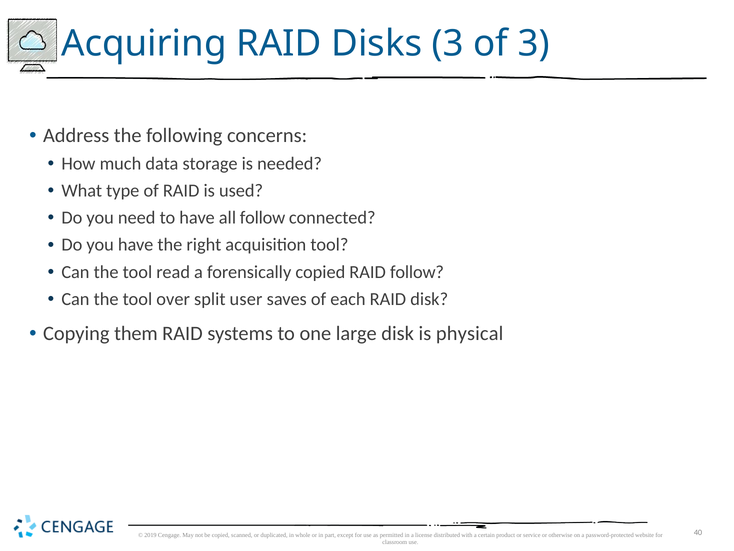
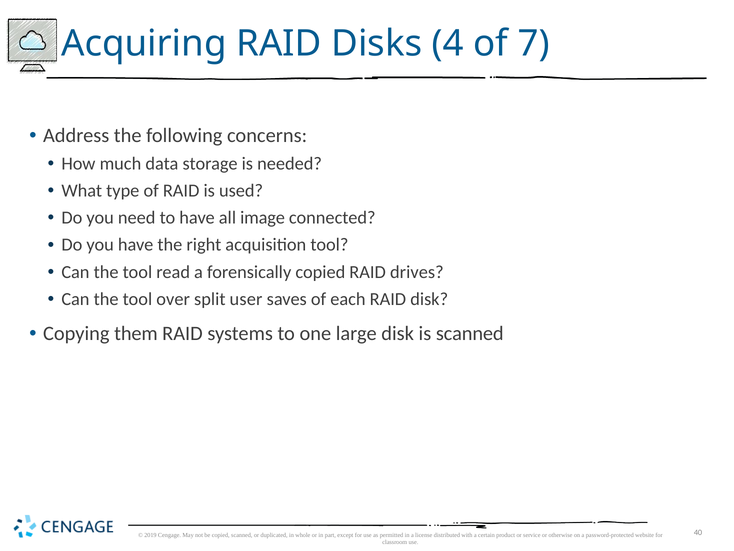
Disks 3: 3 -> 4 (448, 44)
of 3: 3 -> 7 (534, 44)
all follow: follow -> image (263, 218)
RAID follow: follow -> drives (417, 272)
is physical: physical -> scanned (470, 333)
